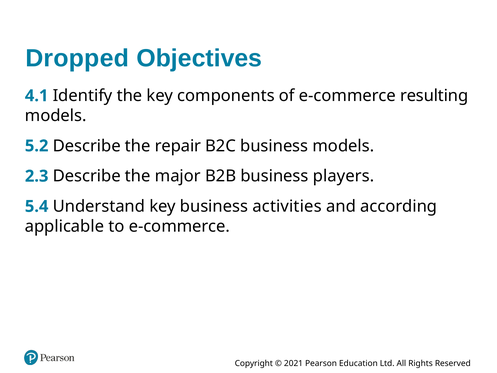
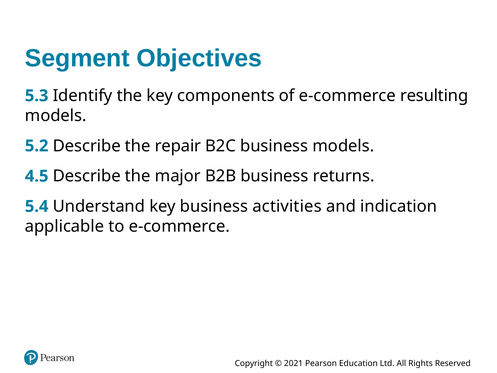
Dropped: Dropped -> Segment (77, 58)
4.1: 4.1 -> 5.3 (37, 96)
2.3: 2.3 -> 4.5 (37, 176)
players: players -> returns (344, 176)
according: according -> indication (399, 206)
